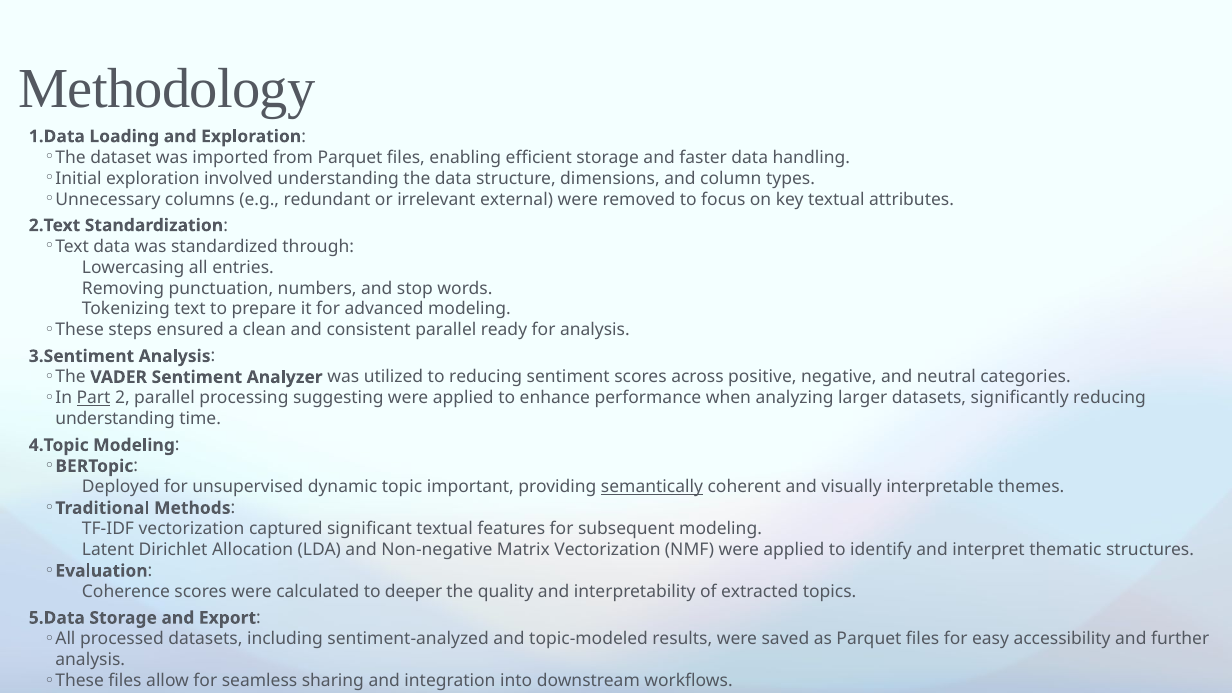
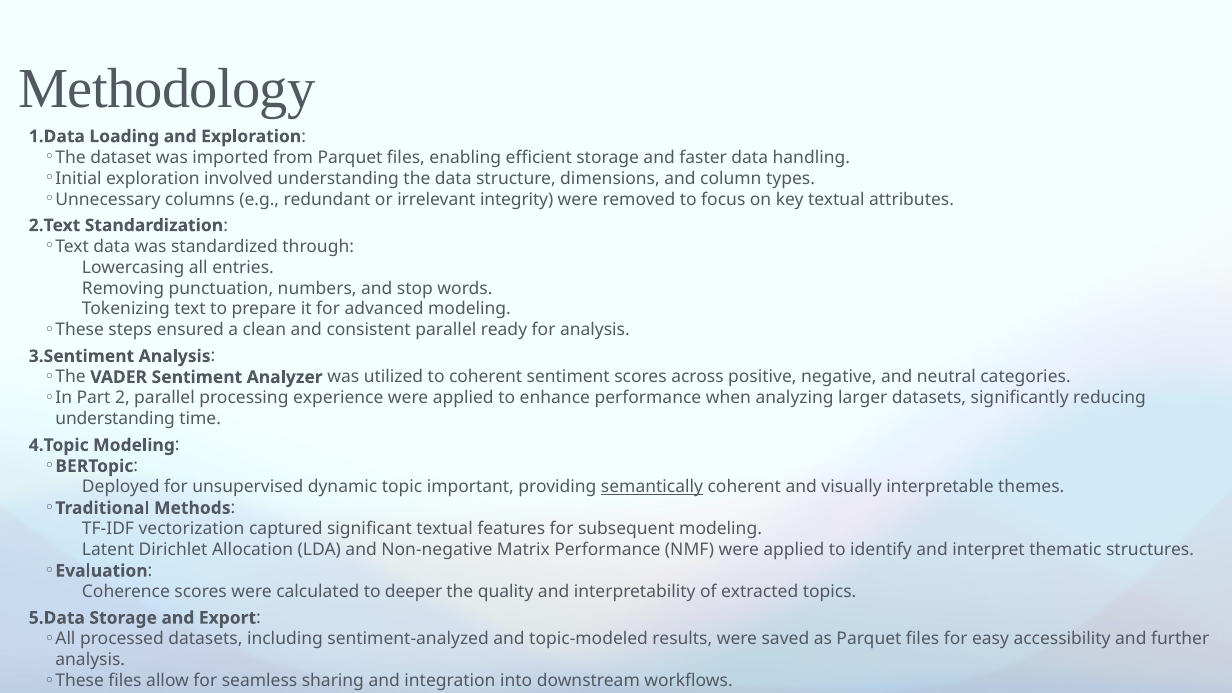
external: external -> integrity (517, 199)
to reducing: reducing -> coherent (486, 377)
Part underline: present -> none (94, 398)
suggesting: suggesting -> experience (338, 398)
Matrix Vectorization: Vectorization -> Performance (607, 550)
